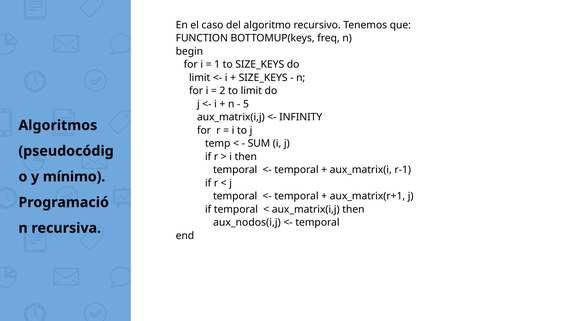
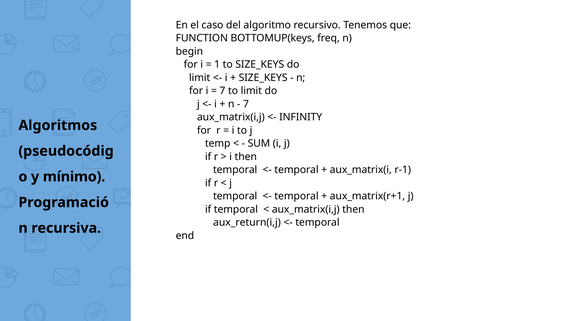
2: 2 -> 7 (222, 91)
5: 5 -> 7 (246, 104)
aux_nodos(i,j: aux_nodos(i,j -> aux_return(i,j (247, 223)
